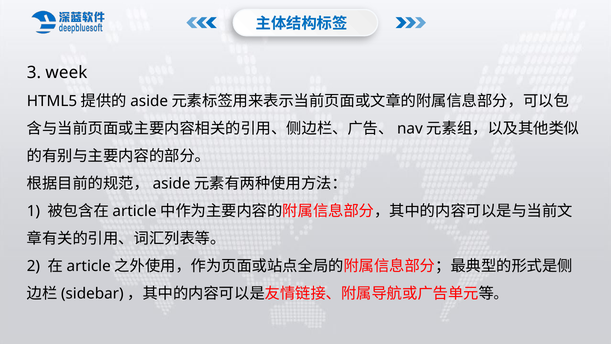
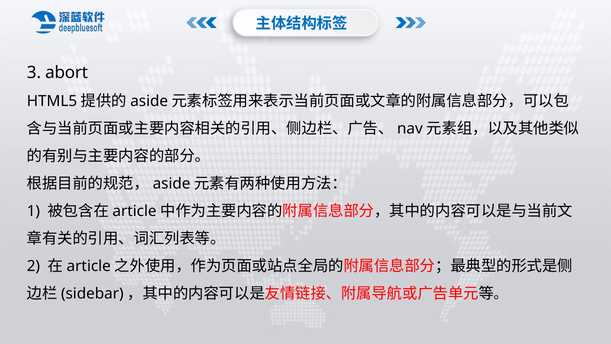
week: week -> abort (67, 73)
